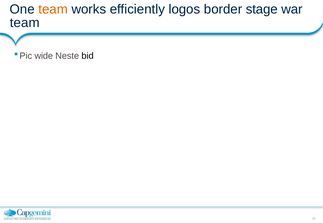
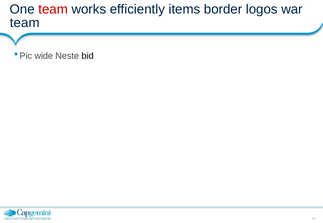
team colour: orange -> red (53, 9)
logos: logos -> items (184, 9)
stage: stage -> logos (262, 9)
